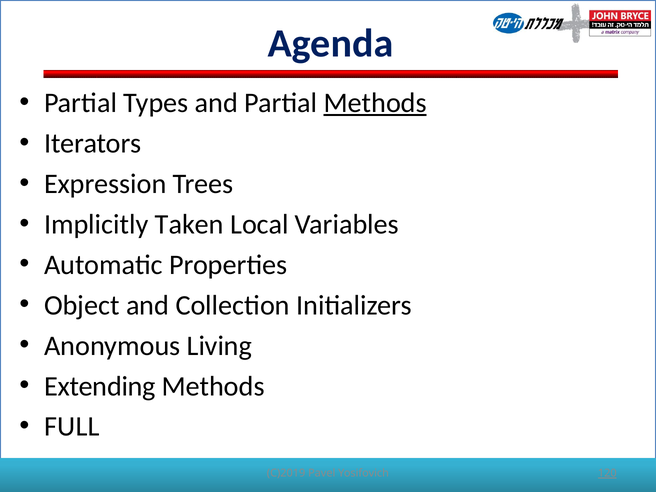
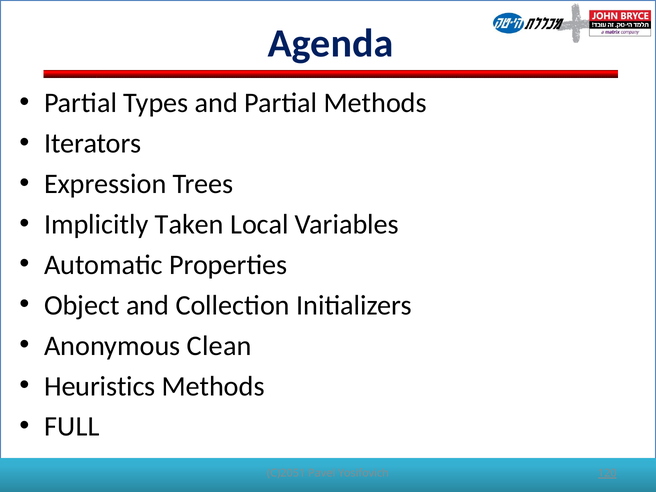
Methods underline: present -> none (375, 103)
Living: Living -> Clean (219, 346)
Extending: Extending -> Heuristics (100, 386)
C)2019: C)2019 -> C)2051 (286, 473)
